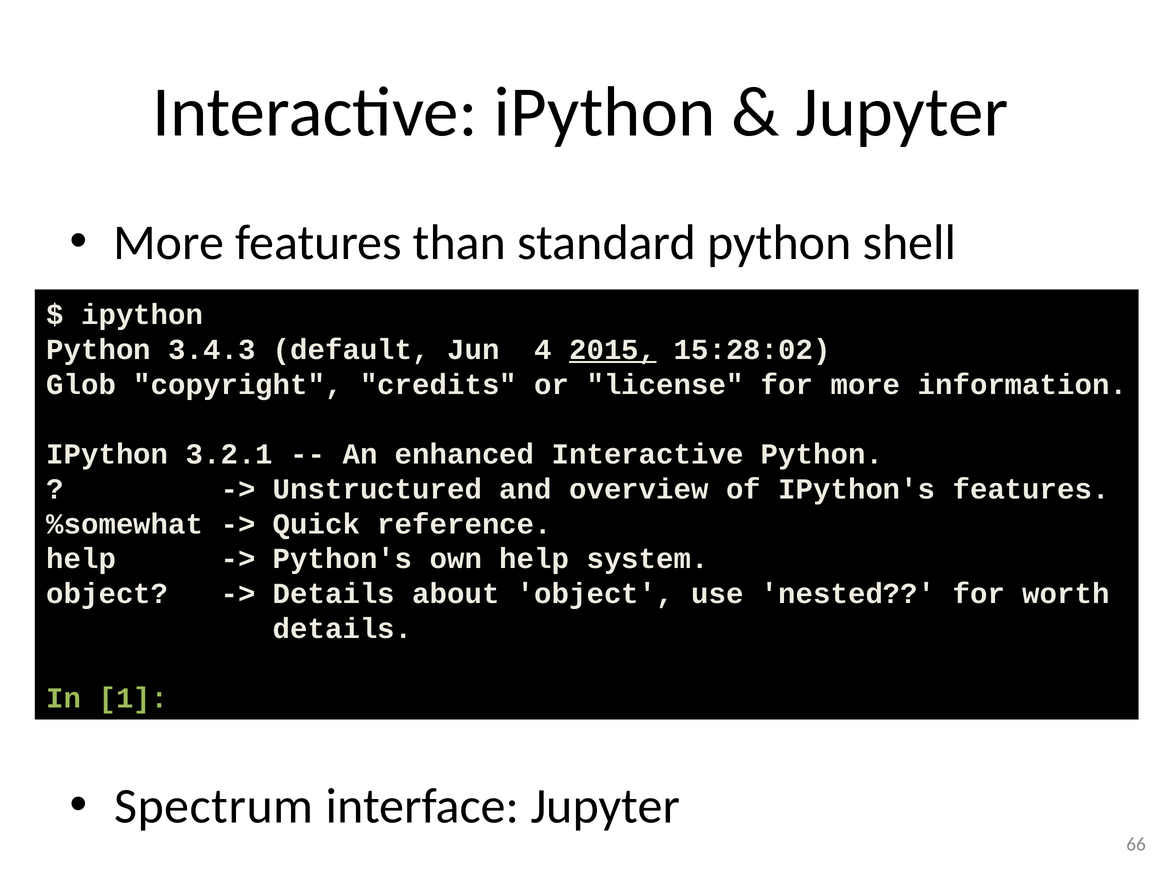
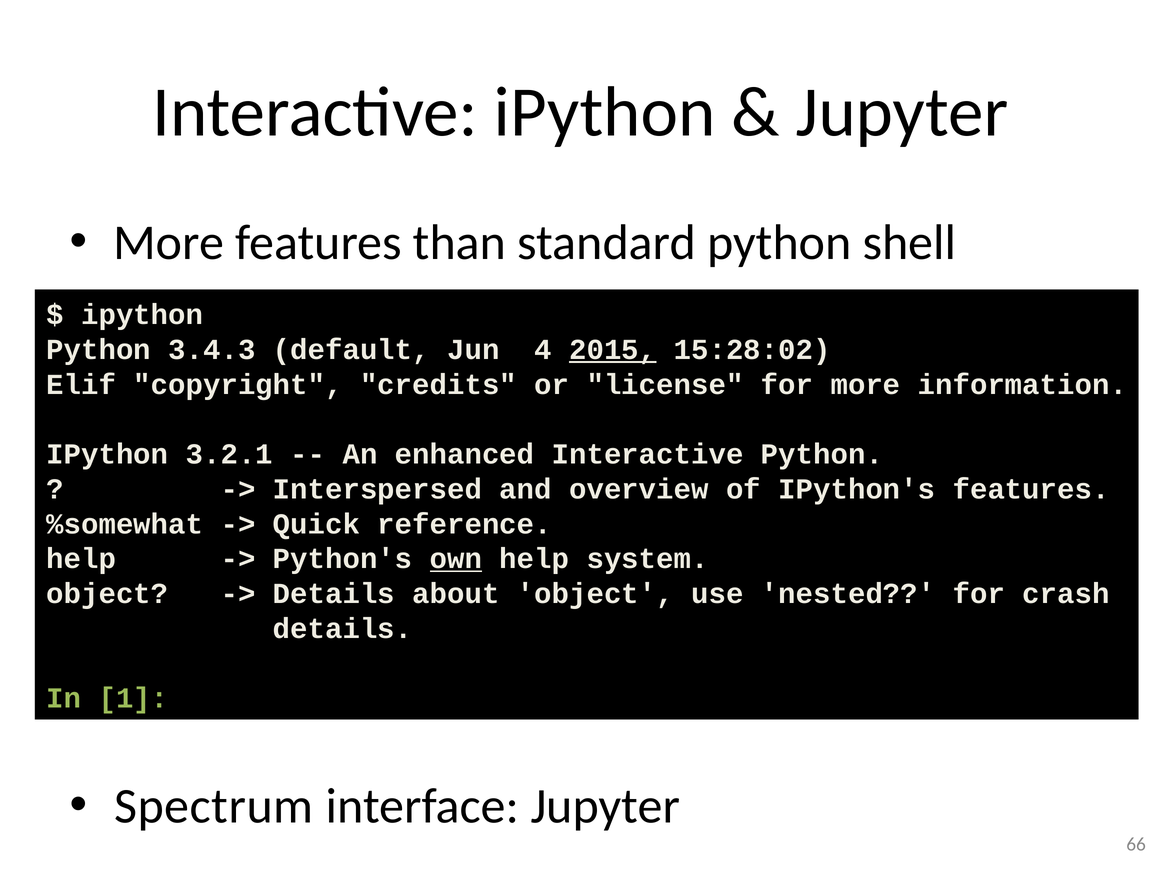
Glob: Glob -> Elif (81, 384)
Unstructured: Unstructured -> Interspersed (377, 489)
own underline: none -> present (456, 559)
worth: worth -> crash (1066, 593)
